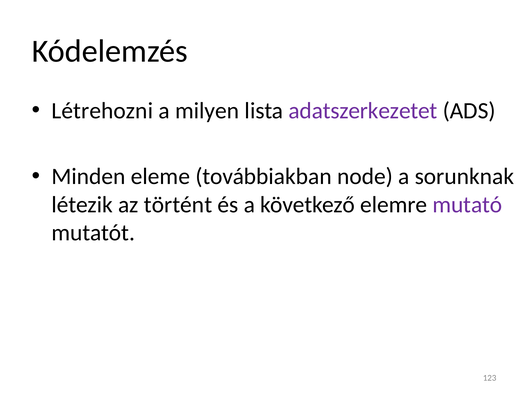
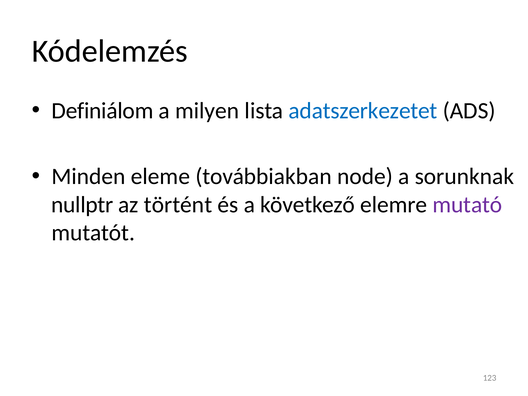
Létrehozni: Létrehozni -> Definiálom (102, 111)
adatszerkezetet colour: purple -> blue (363, 111)
létezik: létezik -> nullptr (82, 205)
